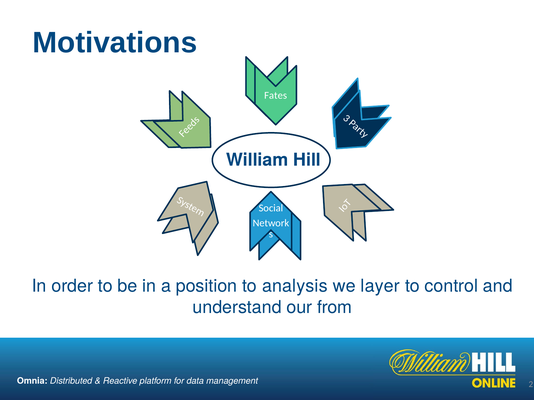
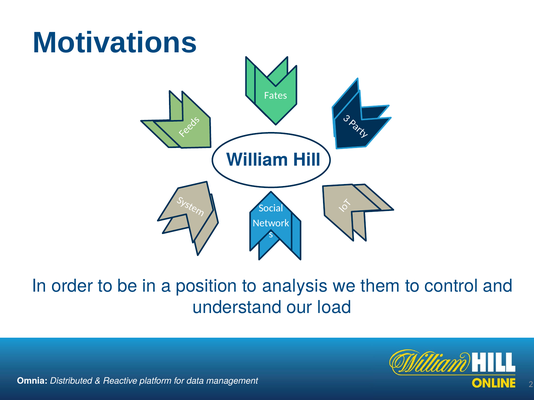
layer: layer -> them (380, 286)
from: from -> load (334, 308)
